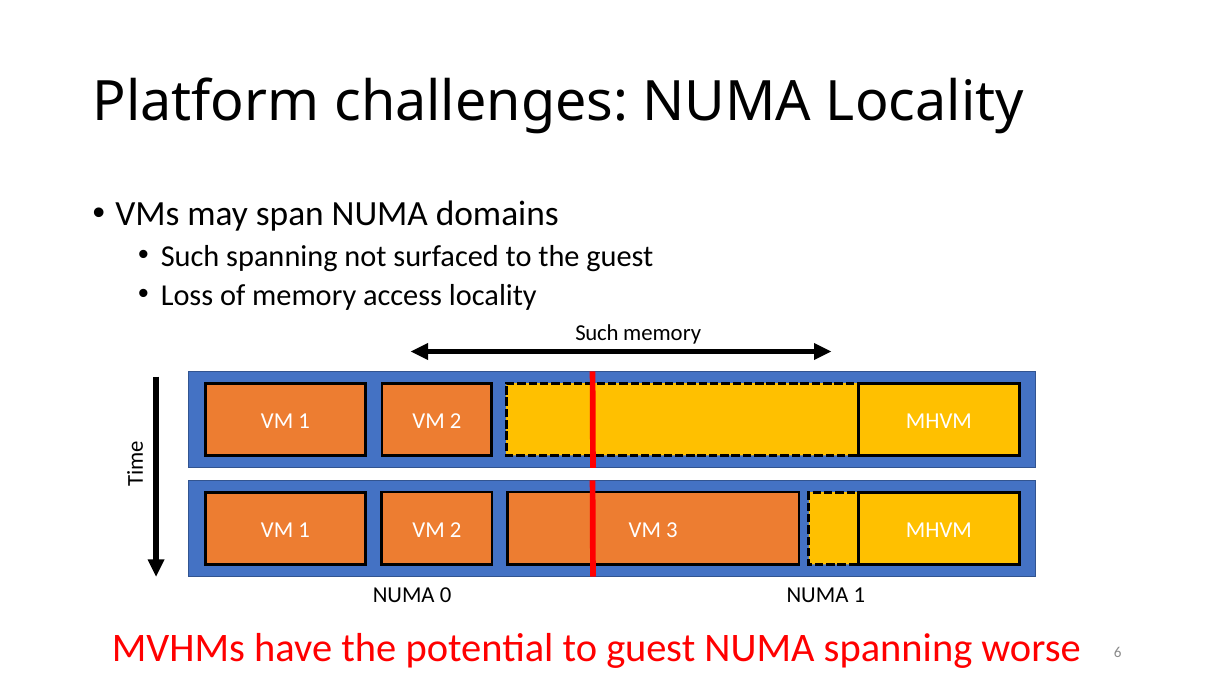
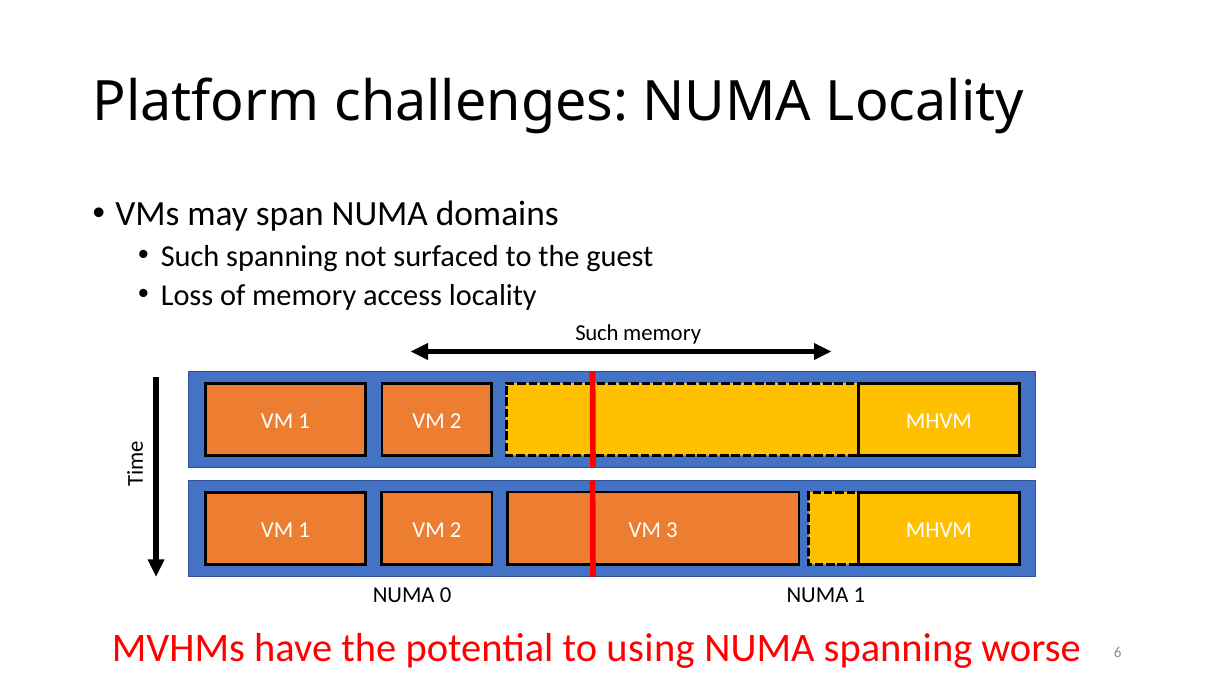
to guest: guest -> using (651, 648)
